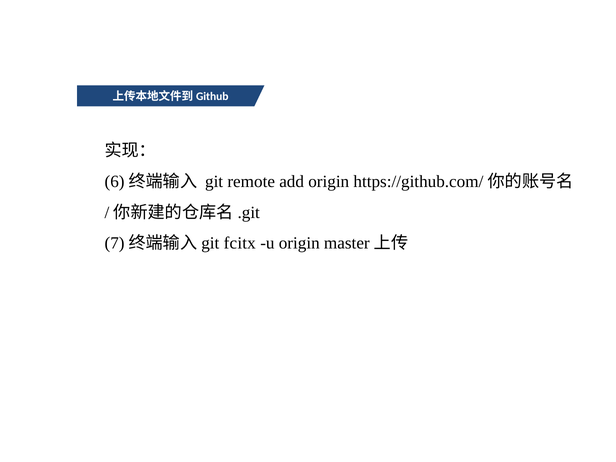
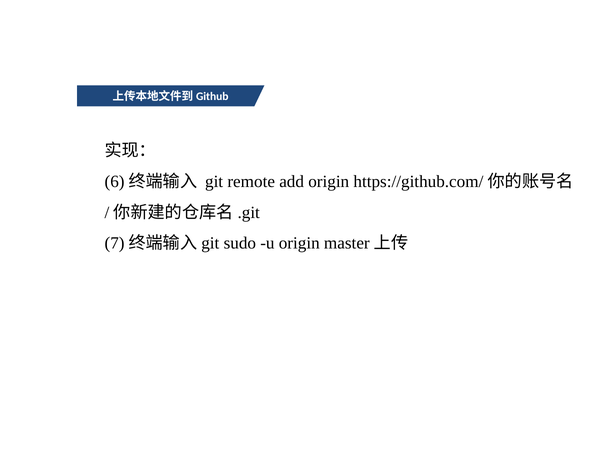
fcitx: fcitx -> sudo (240, 243)
